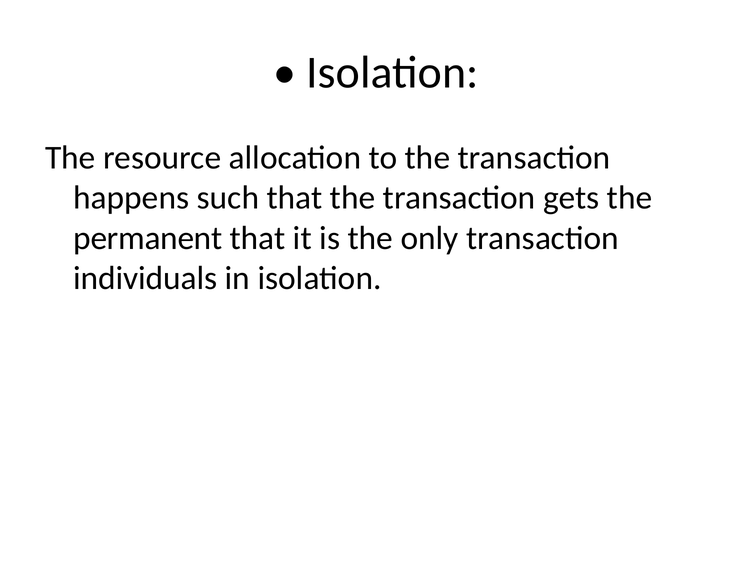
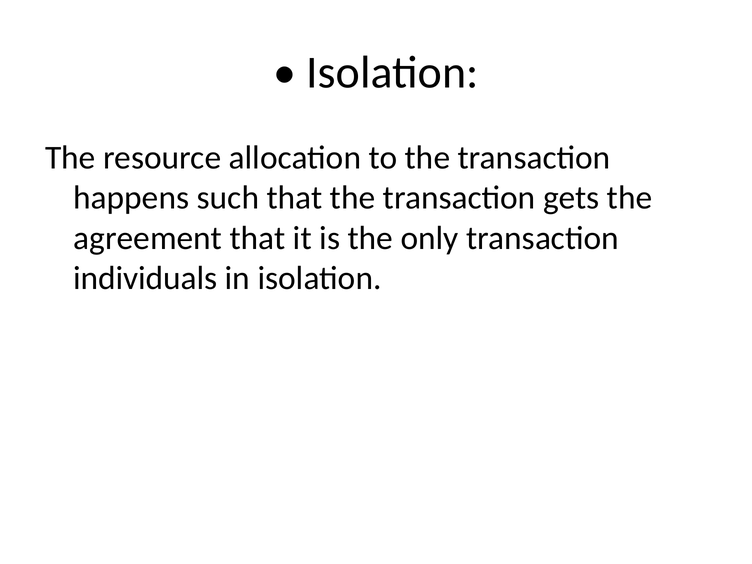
permanent: permanent -> agreement (148, 238)
